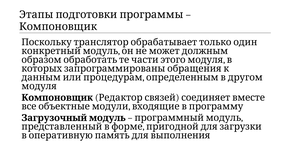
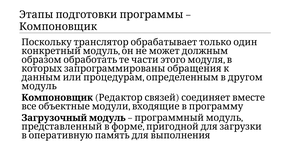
модуля: модуля -> модуль (39, 86)
